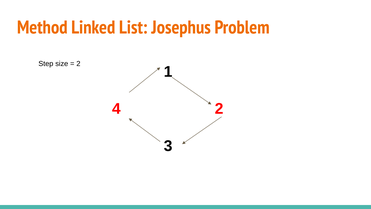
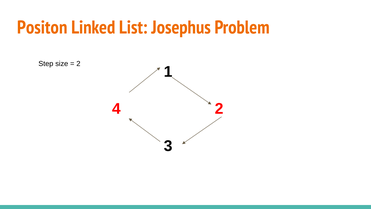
Method: Method -> Positon (42, 27)
